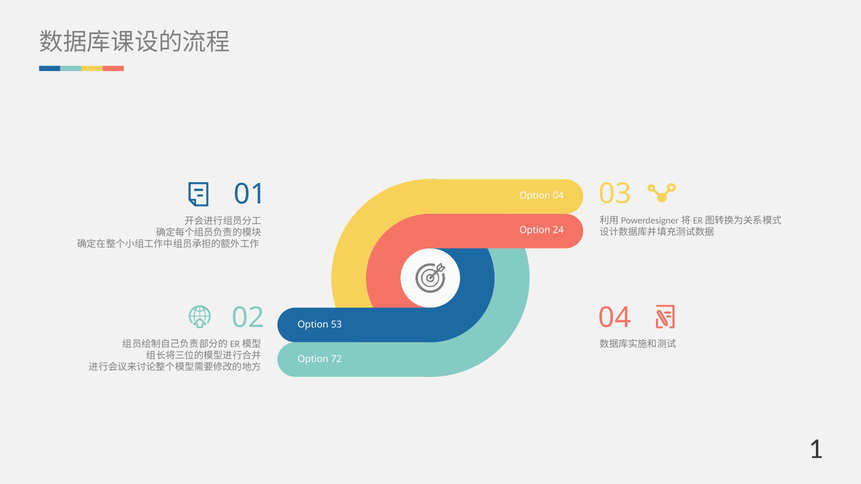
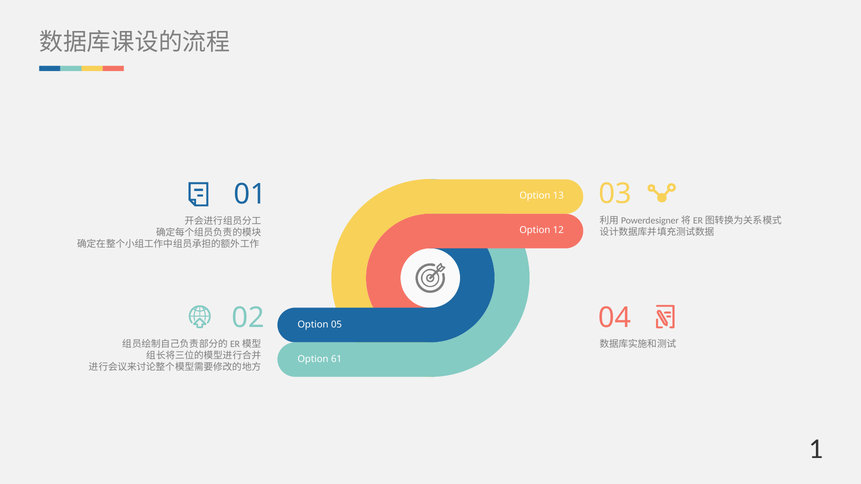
Option 04: 04 -> 13 (558, 196)
24: 24 -> 12 (558, 230)
53: 53 -> 05 (336, 325)
72: 72 -> 61 (336, 359)
